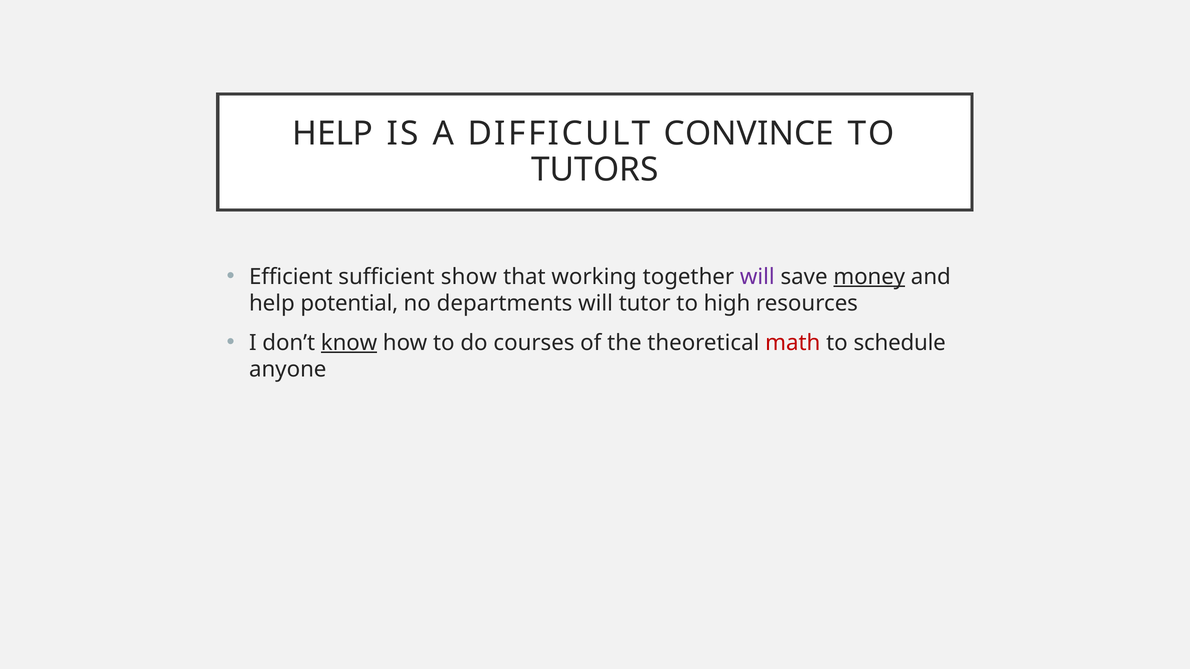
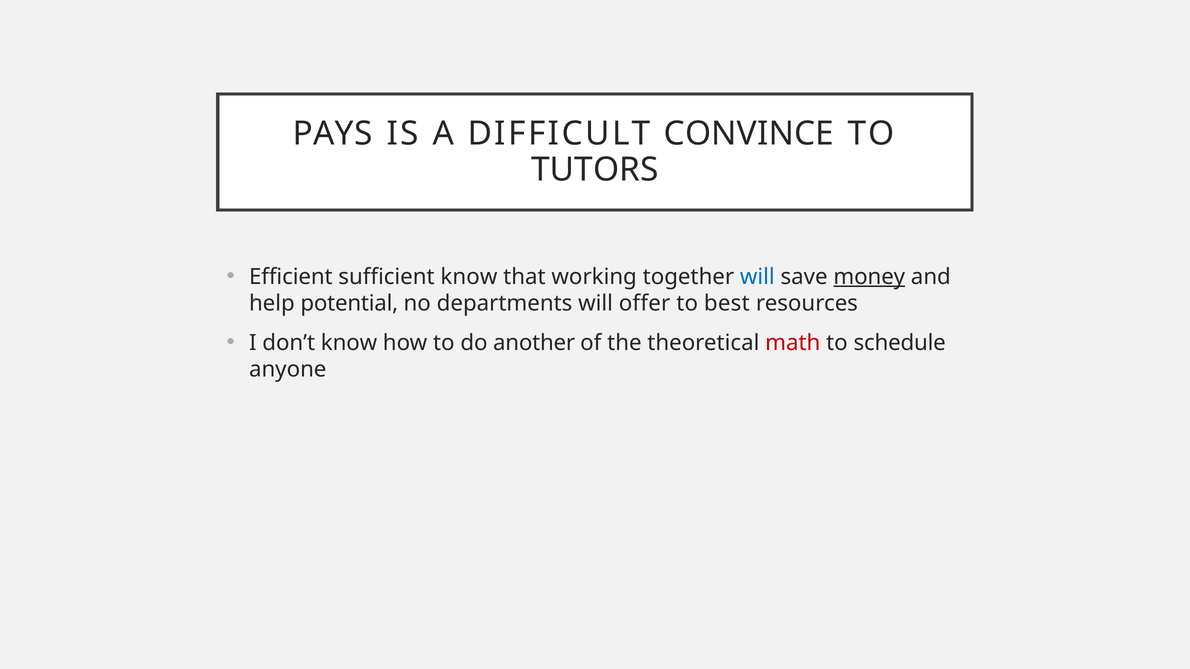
HELP: HELP -> PAYS (333, 134)
sufficient show: show -> know (469, 277)
will colour: purple -> blue (757, 277)
tutor: tutor -> offer (645, 304)
high: high -> best (727, 304)
know underline: present -> none (349, 343)
courses: courses -> another (534, 343)
